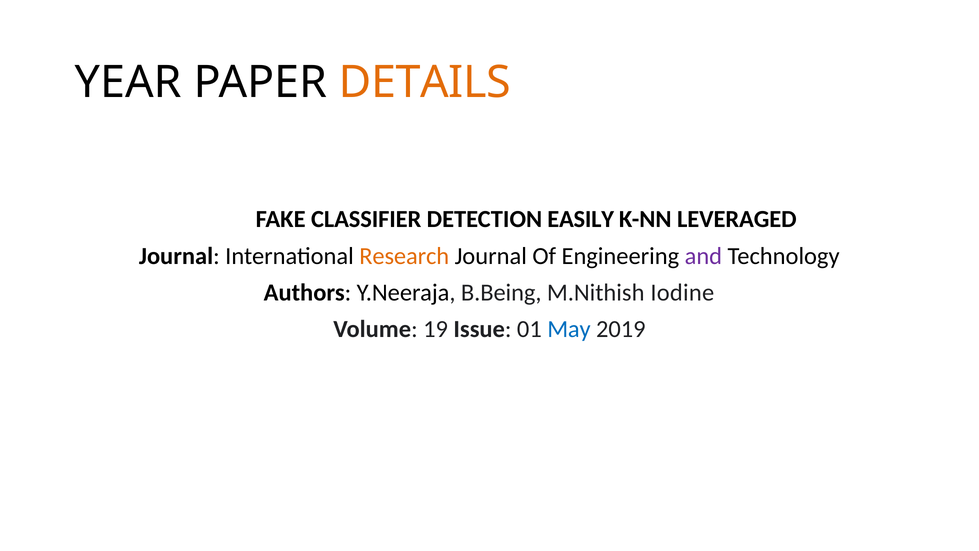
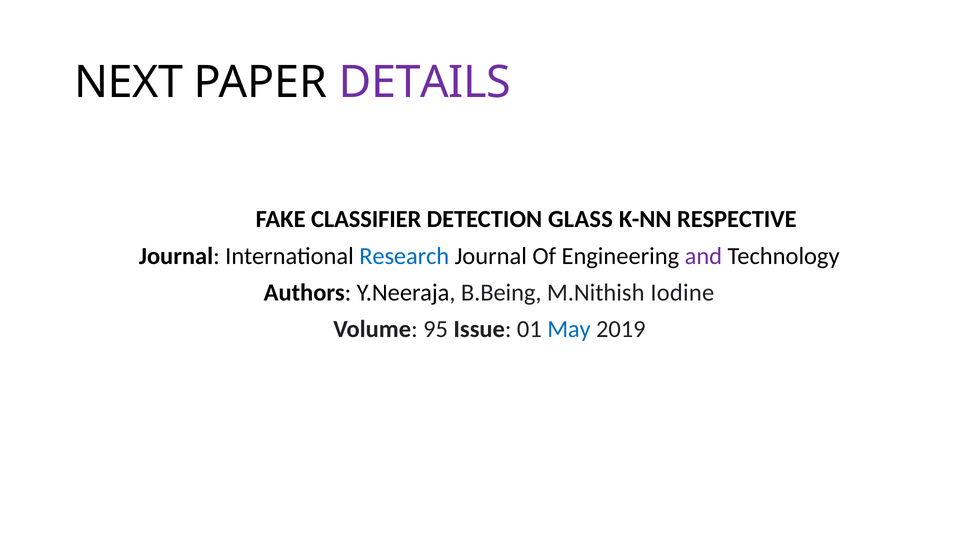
YEAR: YEAR -> NEXT (129, 82)
DETAILS colour: orange -> purple (425, 82)
EASILY: EASILY -> GLASS (580, 219)
LEVERAGED: LEVERAGED -> RESPECTIVE (737, 219)
Research colour: orange -> blue (404, 256)
19: 19 -> 95 (436, 329)
